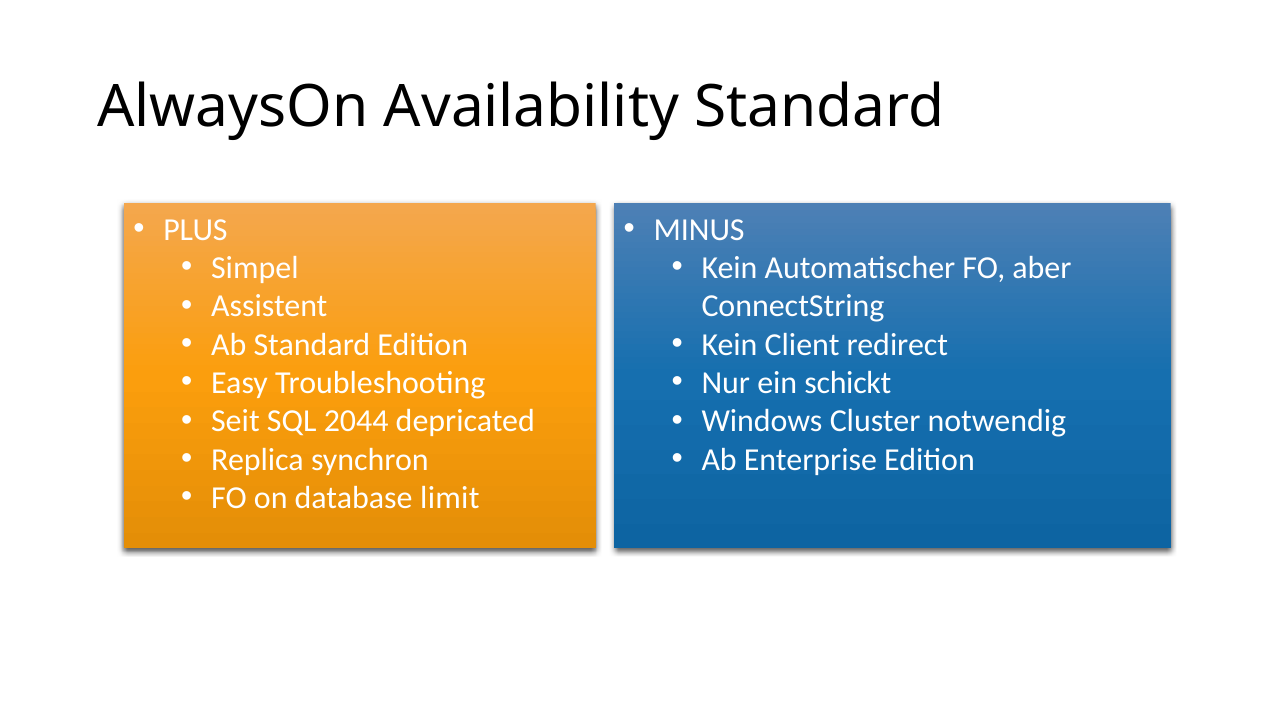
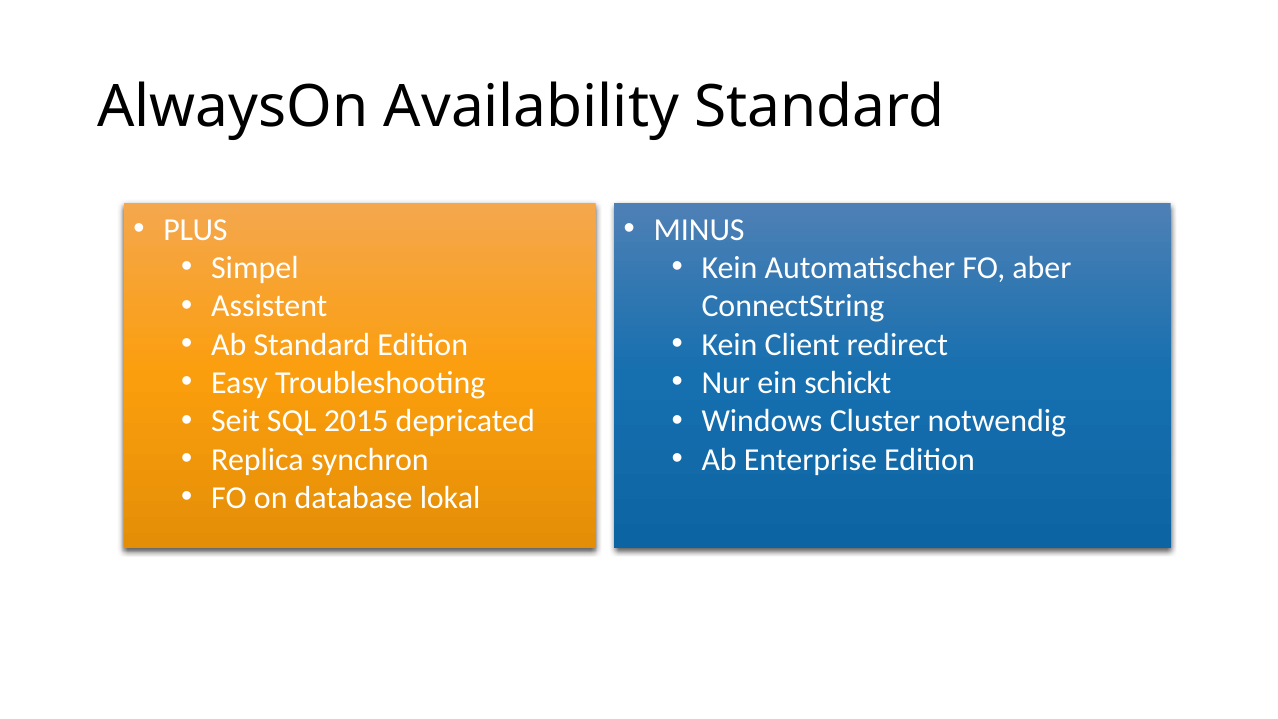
2044: 2044 -> 2015 (356, 421)
limit: limit -> lokal (450, 498)
